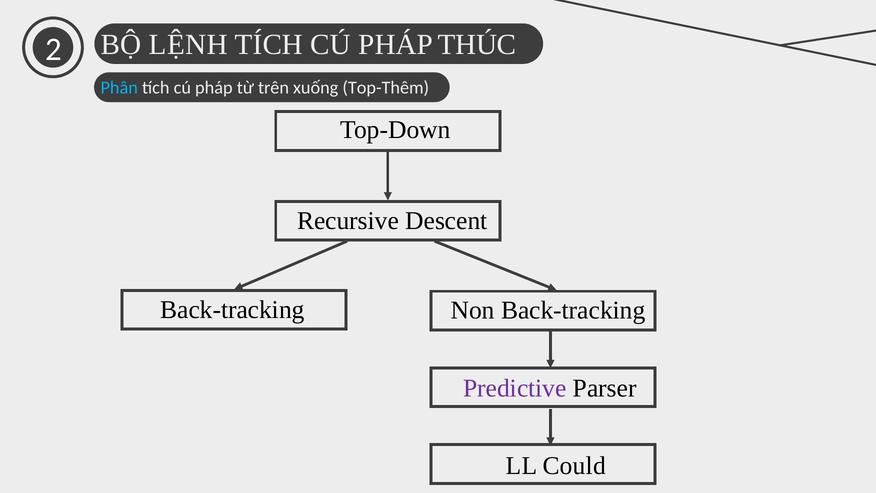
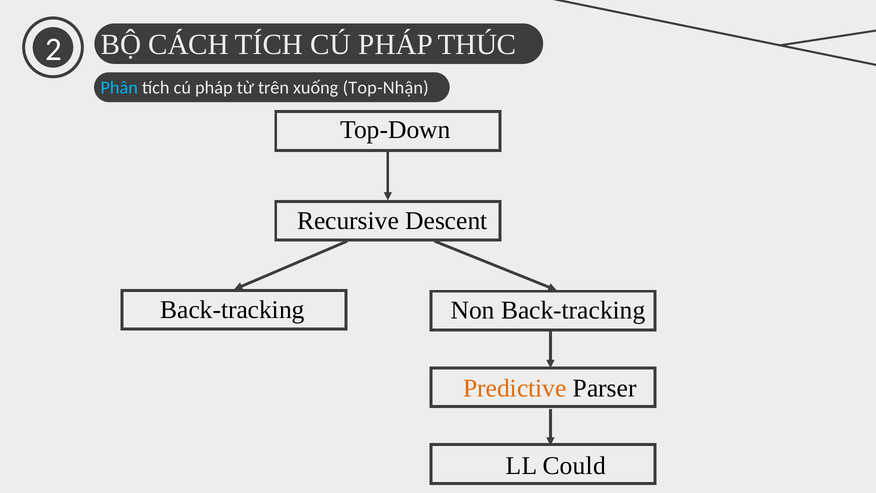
LỆNH: LỆNH -> CÁCH (189, 45)
Top-Thêm: Top-Thêm -> Top-Nhận (386, 88)
Predictive colour: purple -> orange (515, 388)
